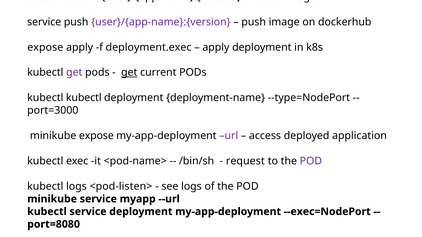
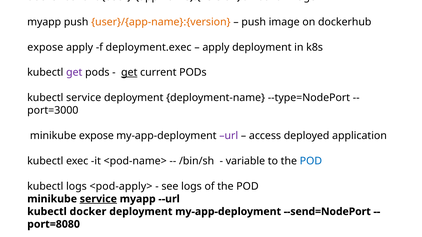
service: service -> myapp (44, 22)
user}/{app-name}:{version colour: purple -> orange (161, 22)
kubectl kubectl: kubectl -> service (84, 98)
request: request -> variable (245, 161)
POD colour: purple -> blue (311, 161)
<pod-listen>: <pod-listen> -> <pod-apply> (121, 187)
service underline: none -> present (98, 199)
kubectl service: service -> docker (88, 212)
--exec=NodePort: --exec=NodePort -> --send=NodePort (327, 212)
